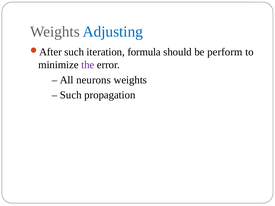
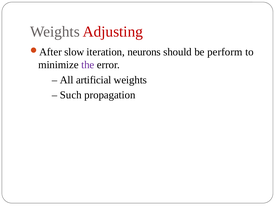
Adjusting colour: blue -> red (113, 32)
such: such -> slow (74, 52)
formula: formula -> neurons (144, 52)
neurons: neurons -> artificial (94, 80)
